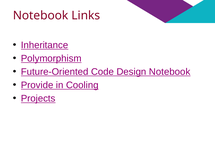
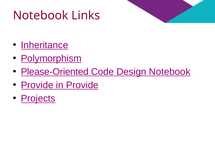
Future-Oriented: Future-Oriented -> Please-Oriented (55, 72)
in Cooling: Cooling -> Provide (82, 85)
